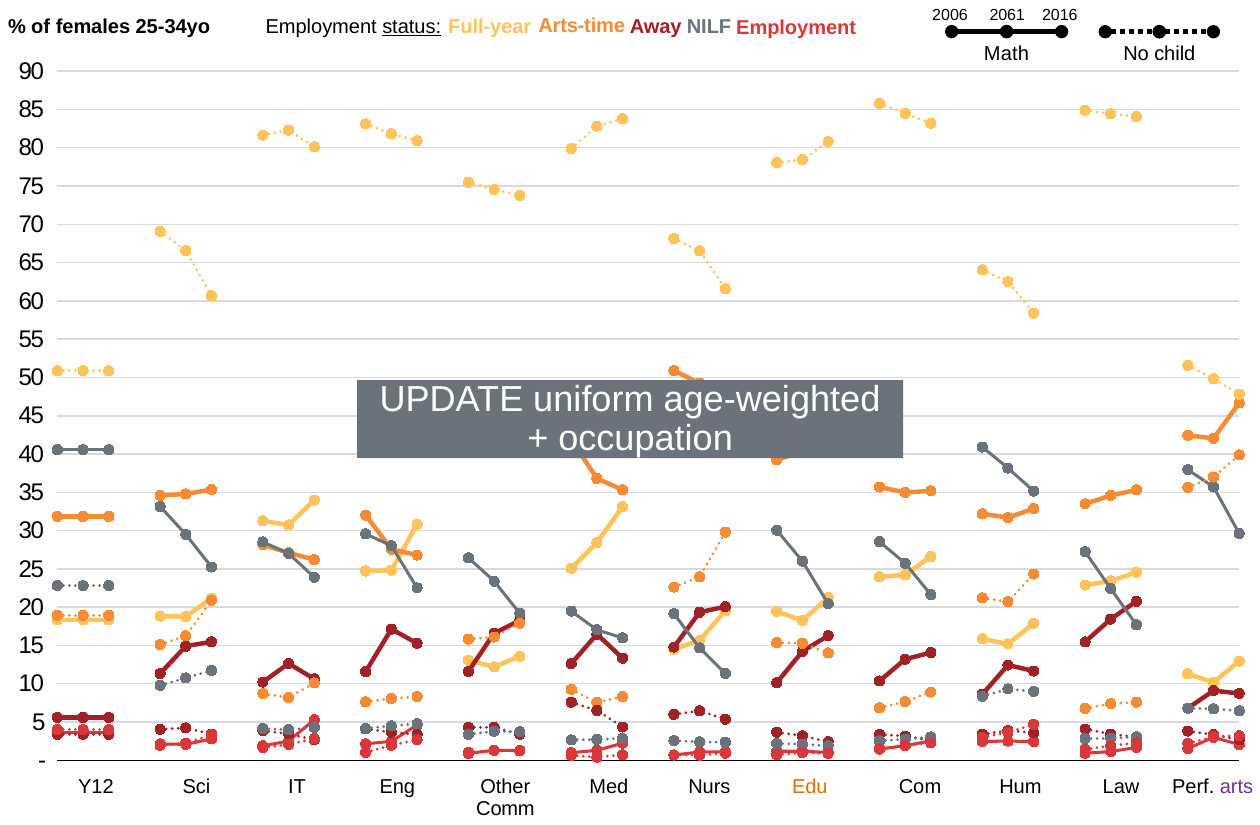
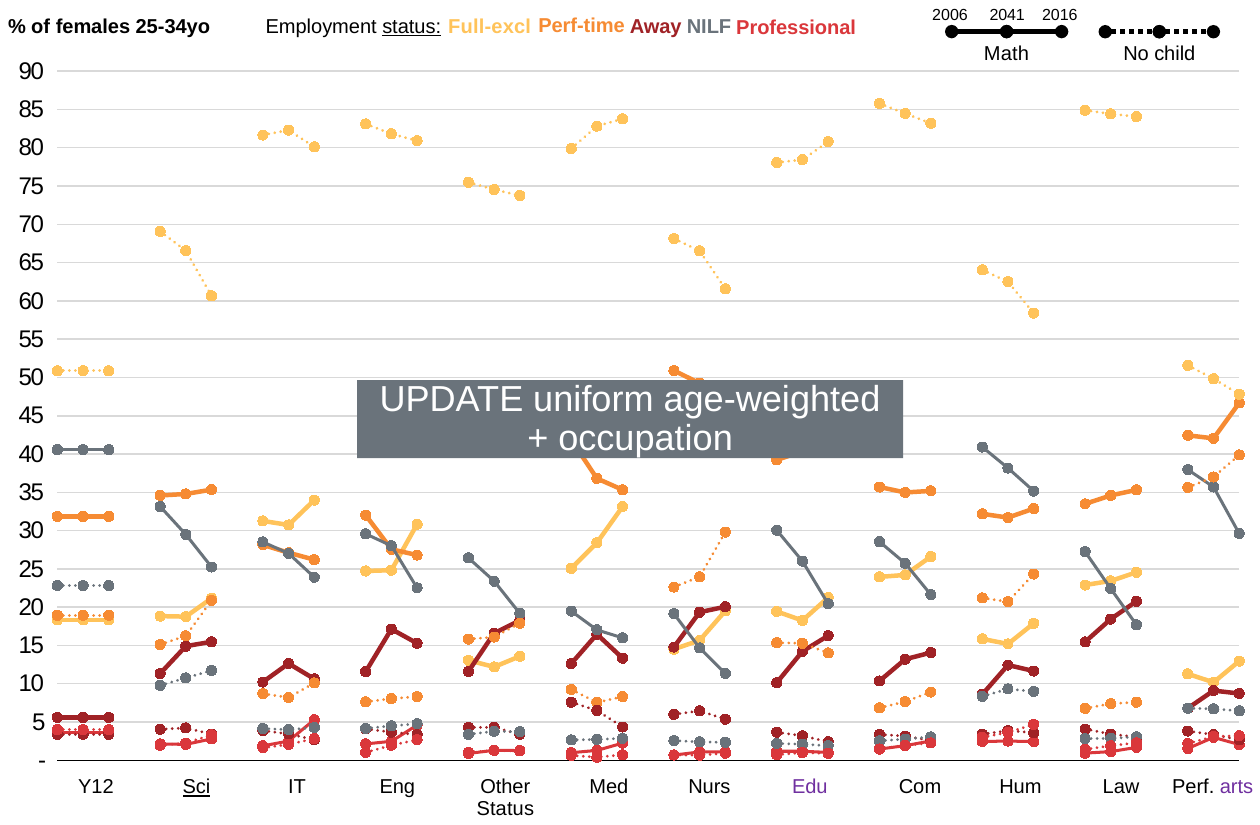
2061: 2061 -> 2041 (1007, 15)
Full-year: Full-year -> Full-excl (490, 27)
Arts-time: Arts-time -> Perf-time (582, 26)
NILF Employment: Employment -> Professional (796, 28)
Sci underline: none -> present (196, 787)
Edu colour: orange -> purple (810, 787)
Comm: Comm -> Status (505, 809)
